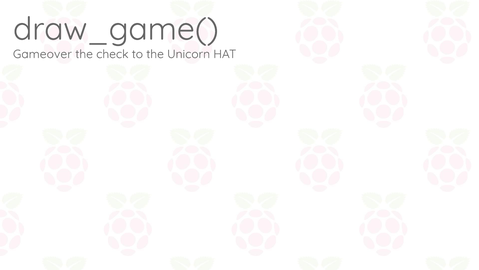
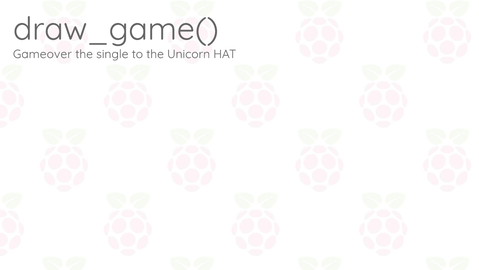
check: check -> single (112, 54)
